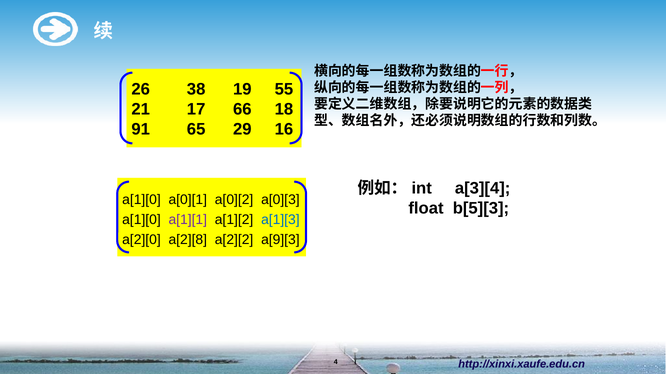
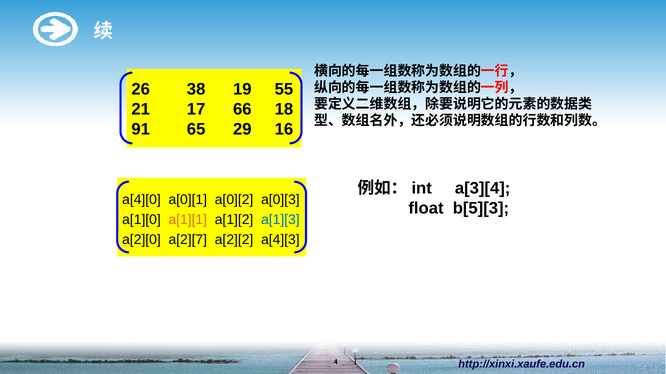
a[1][0: a[1][0 -> a[4][0 (141, 200)
a[1][1 colour: purple -> orange (188, 220)
a[2][8: a[2][8 -> a[2][7 (188, 240)
a[9][3: a[9][3 -> a[4][3 (280, 240)
